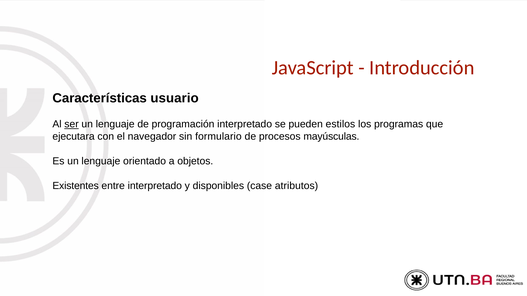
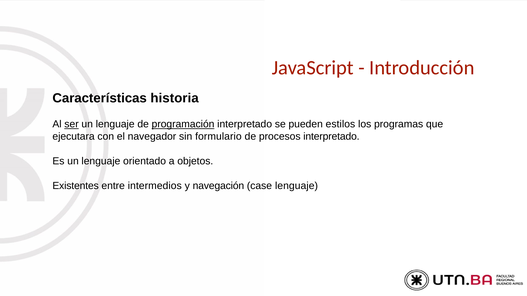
usuario: usuario -> historia (175, 98)
programación underline: none -> present (183, 124)
procesos mayúsculas: mayúsculas -> interpretado (331, 137)
entre interpretado: interpretado -> intermedios (155, 186)
disponibles: disponibles -> navegación (218, 186)
case atributos: atributos -> lenguaje (297, 186)
